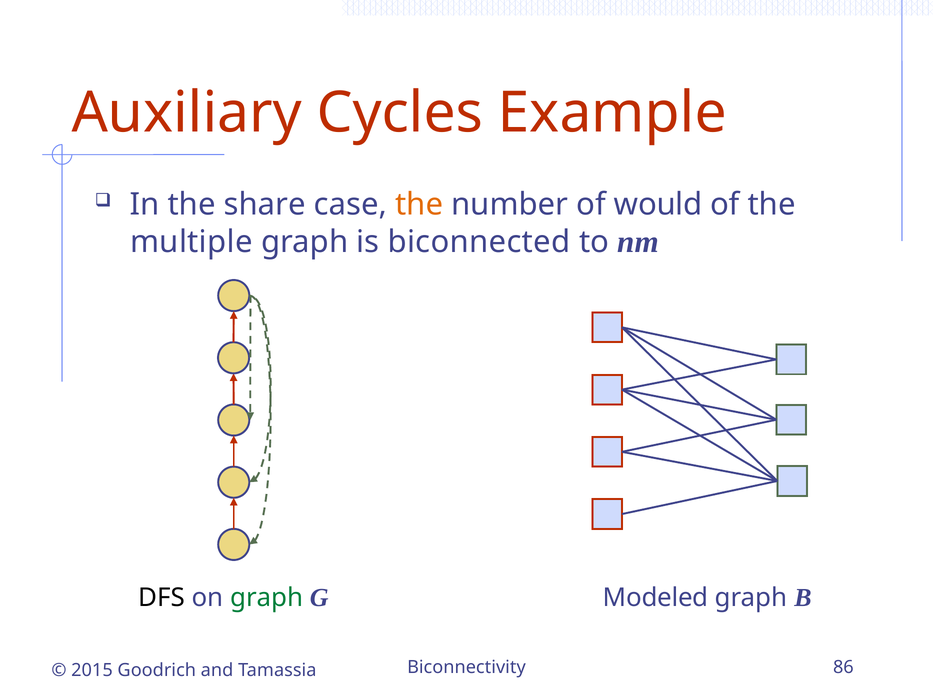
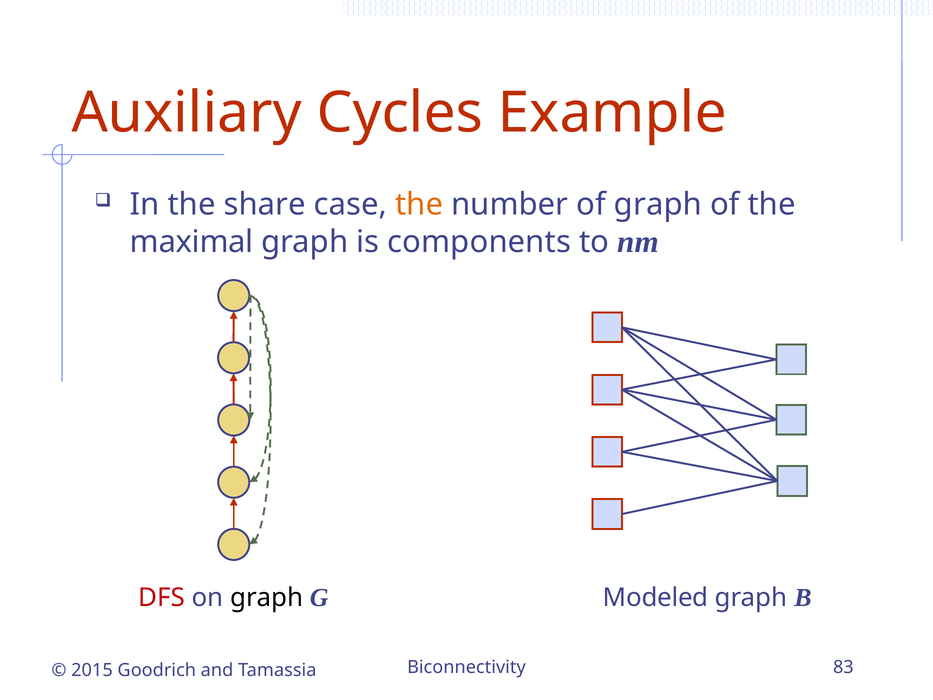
of would: would -> graph (658, 204)
multiple: multiple -> maximal (192, 242)
biconnected: biconnected -> components (479, 242)
DFS colour: black -> red (162, 597)
graph colour: green -> black (267, 597)
86: 86 -> 83 (843, 667)
